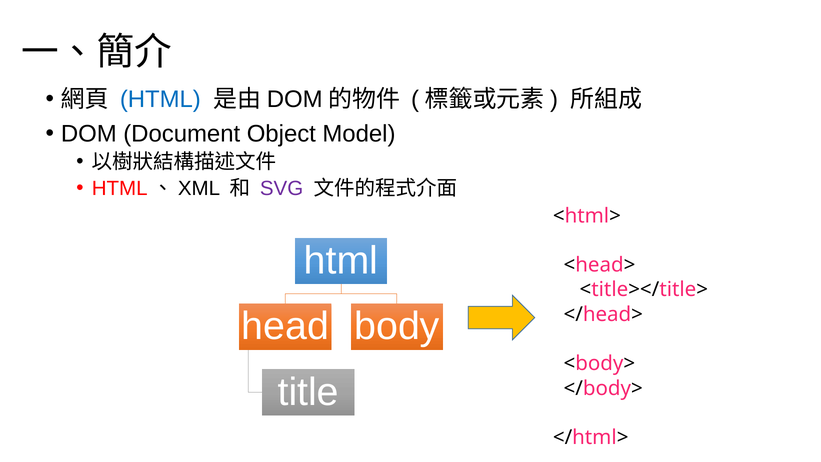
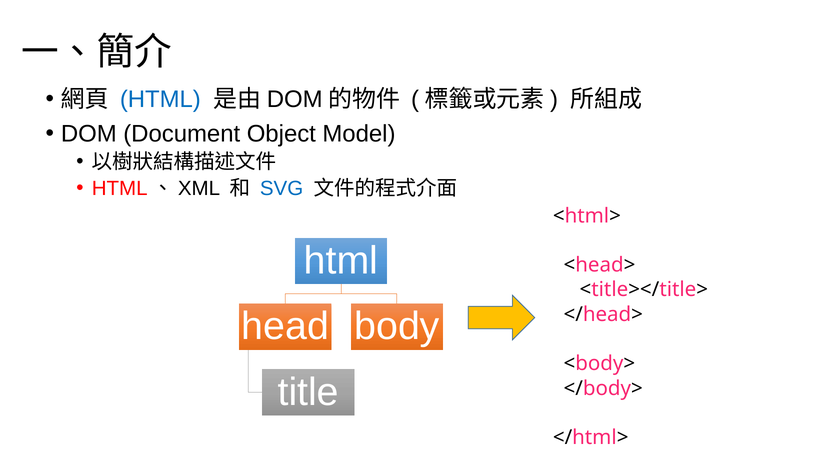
SVG colour: purple -> blue (282, 188)
